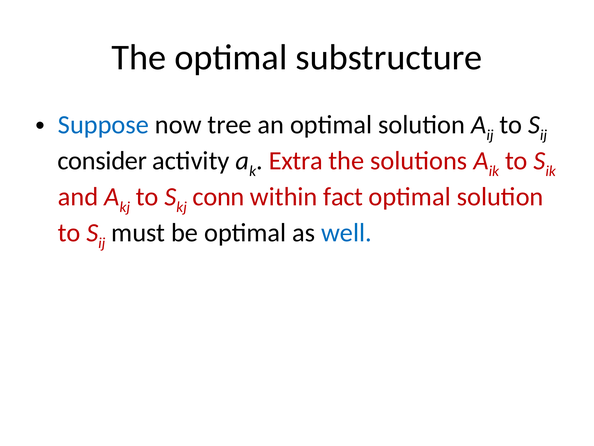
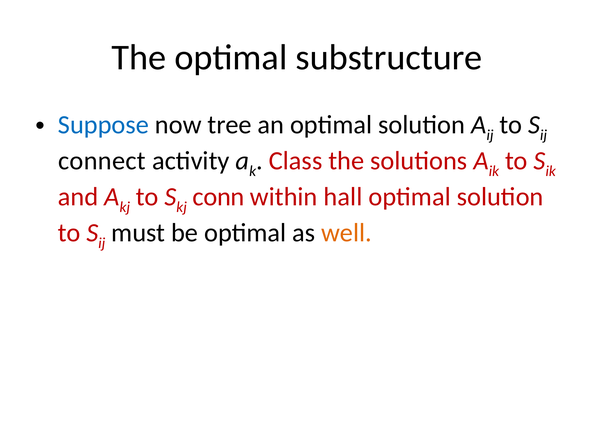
consider: consider -> connect (102, 161)
Extra: Extra -> Class (296, 161)
fact: fact -> hall (343, 197)
well colour: blue -> orange (346, 233)
